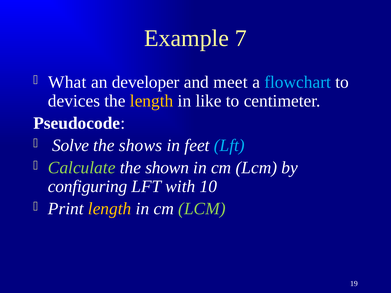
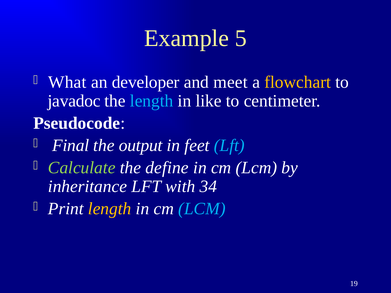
7: 7 -> 5 (241, 38)
flowchart colour: light blue -> yellow (298, 82)
devices: devices -> javadoc (74, 101)
length colour: yellow -> light blue (152, 101)
Solve: Solve -> Final (71, 145)
shows: shows -> output (141, 145)
shown: shown -> define (167, 168)
configuring: configuring -> inheritance (87, 186)
10: 10 -> 34 (208, 186)
LCM colour: light green -> light blue (202, 209)
